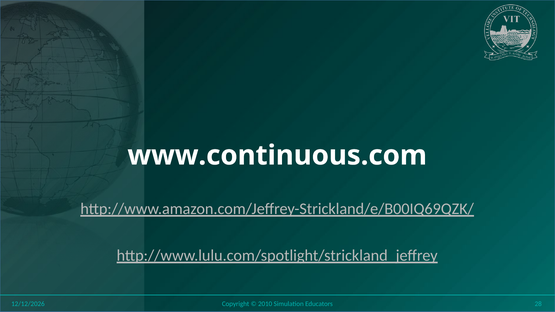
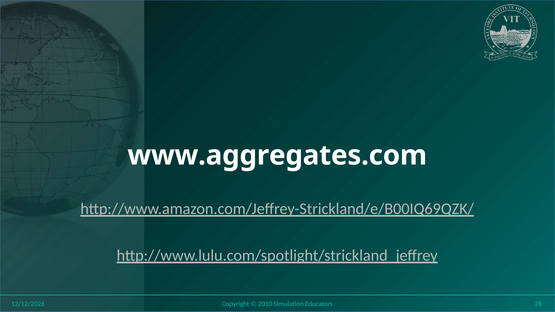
www.continuous.com: www.continuous.com -> www.aggregates.com (277, 155)
